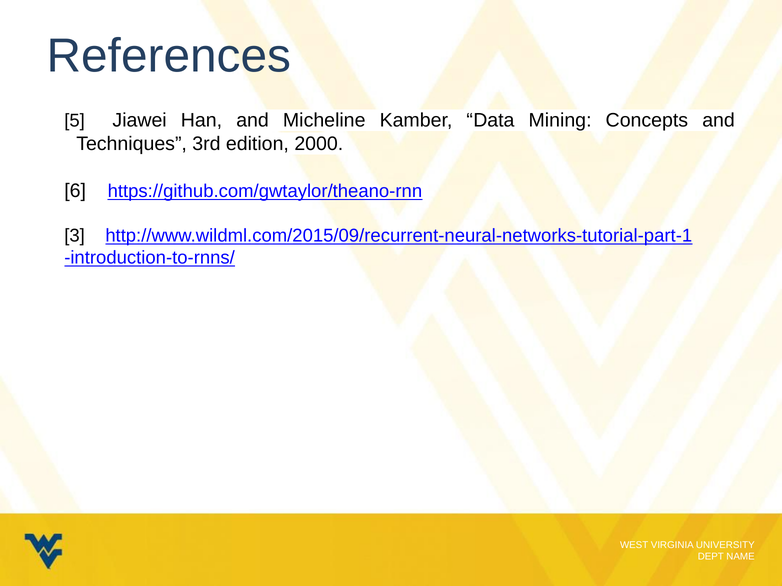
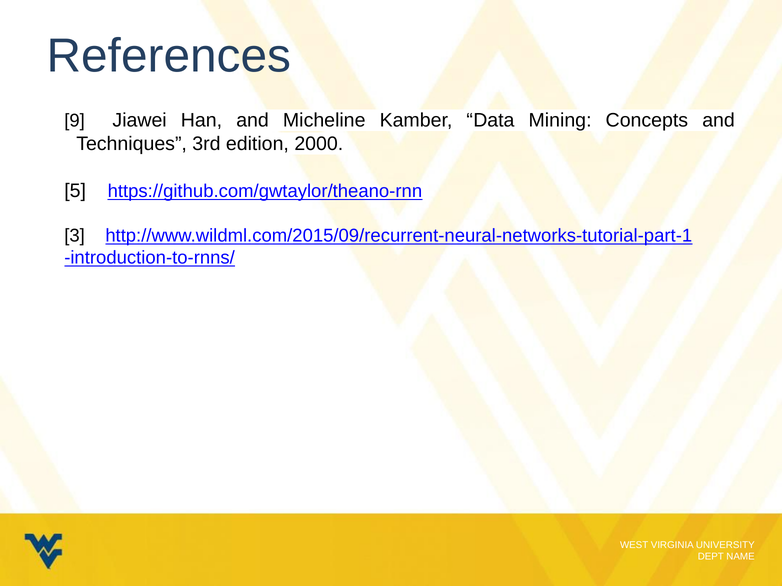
5: 5 -> 9 (75, 121)
6: 6 -> 5 (75, 191)
